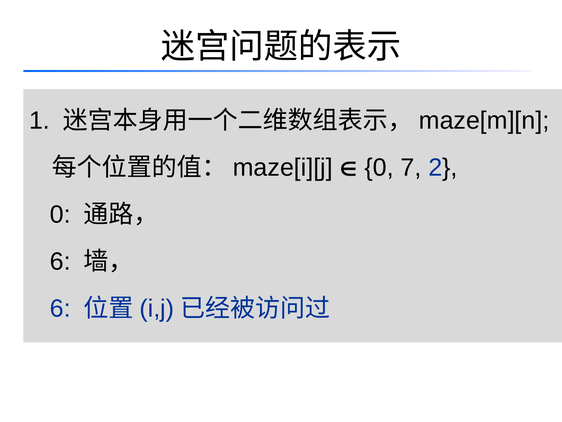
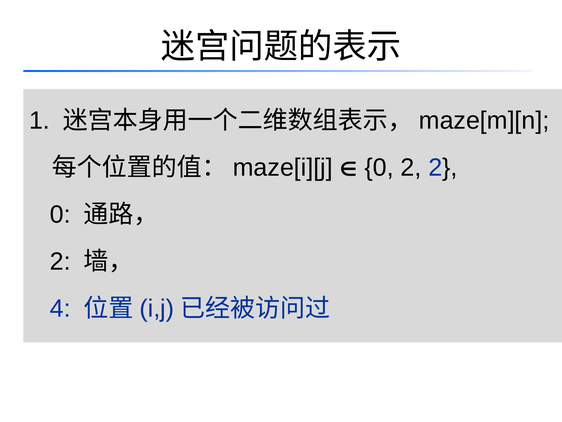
0 7: 7 -> 2 (411, 167)
6: 6 -> 2 (60, 261)
6: 6 -> 4 (60, 308)
